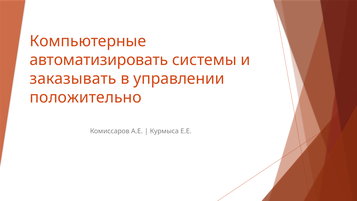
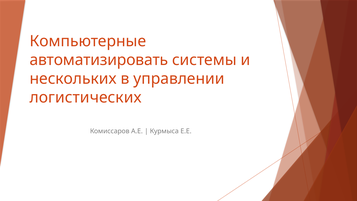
заказывать: заказывать -> нескольких (73, 79)
положительно: положительно -> логистических (86, 97)
